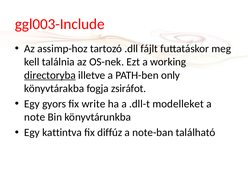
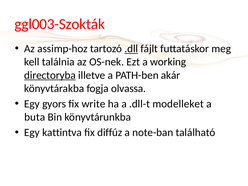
ggl003-Include: ggl003-Include -> ggl003-Szokták (60, 24)
.dll underline: none -> present (131, 49)
only: only -> akár (171, 75)
zsiráfot: zsiráfot -> olvassa (129, 88)
note: note -> buta (35, 117)
